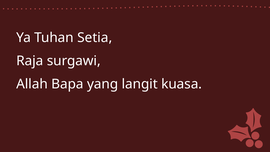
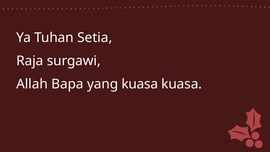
yang langit: langit -> kuasa (140, 84)
